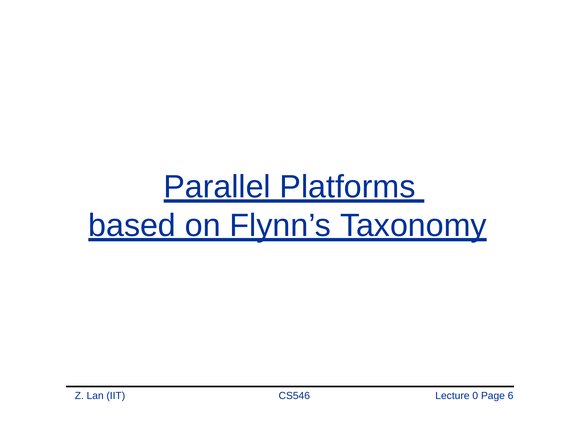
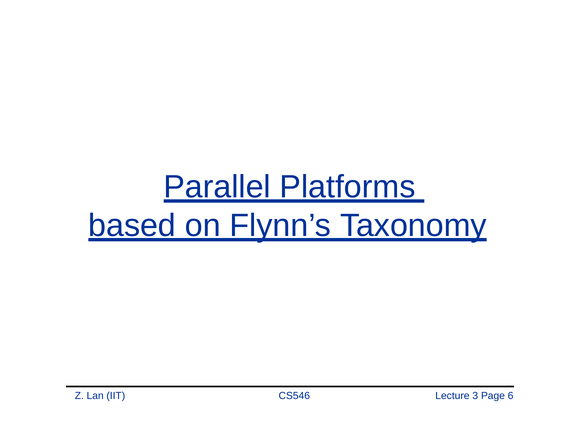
0: 0 -> 3 (475, 396)
